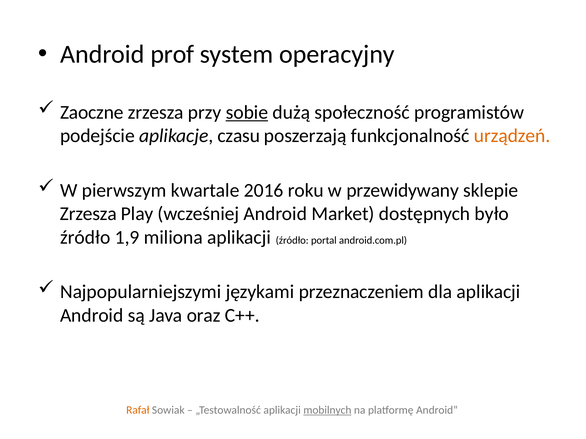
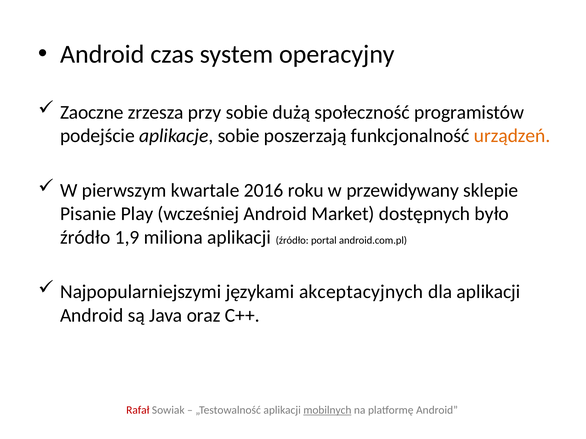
prof: prof -> czas (172, 54)
sobie underline: present -> none (247, 113)
aplikacje czasu: czasu -> sobie (239, 136)
Zrzesza: Zrzesza -> Pisanie (88, 214)
przeznaczeniem: przeznaczeniem -> akceptacyjnych (361, 292)
Rafał colour: orange -> red (138, 411)
